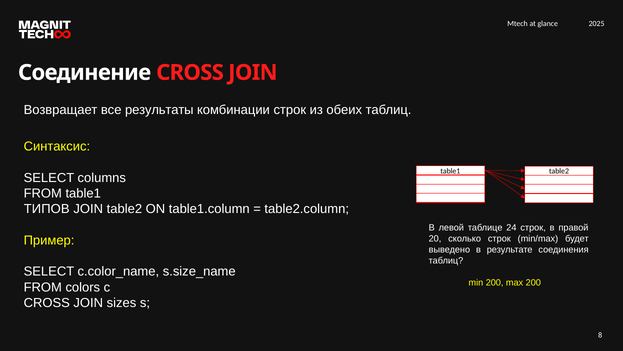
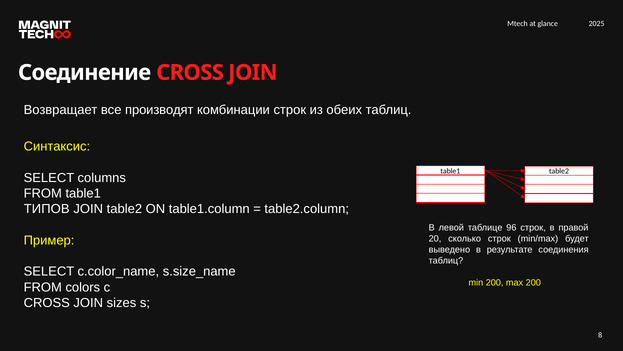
результаты: результаты -> производят (159, 110)
24: 24 -> 96 (511, 227)
